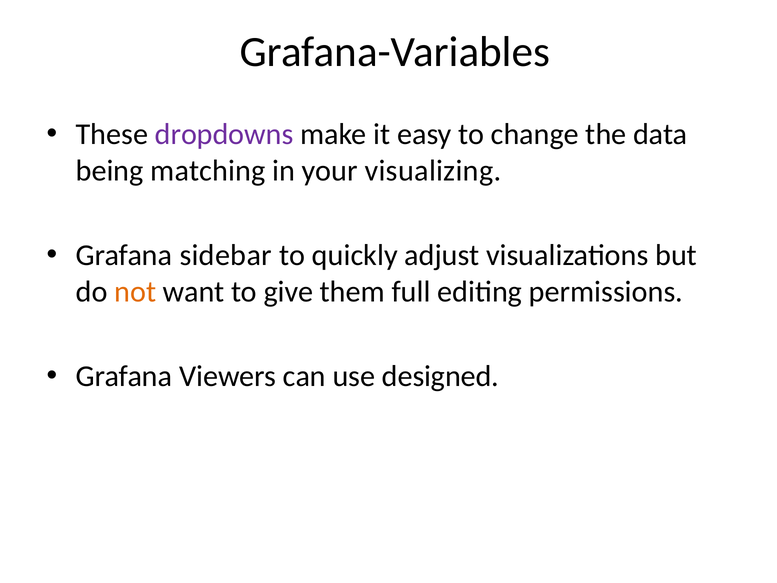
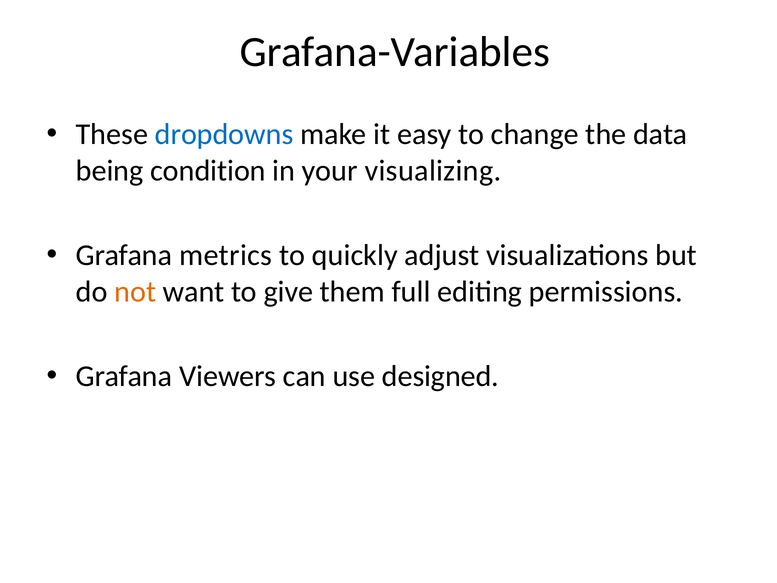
dropdowns colour: purple -> blue (224, 134)
matching: matching -> condition (208, 170)
sidebar: sidebar -> metrics (226, 255)
